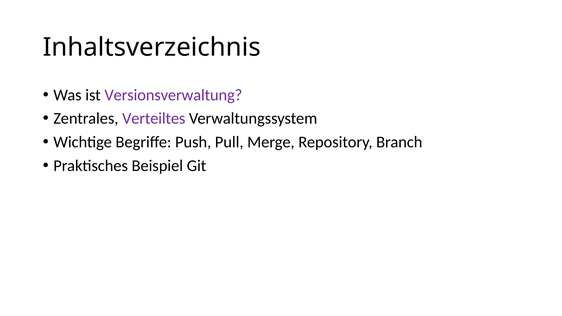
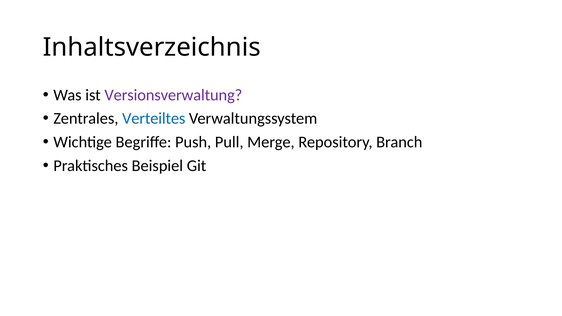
Verteiltes colour: purple -> blue (154, 119)
